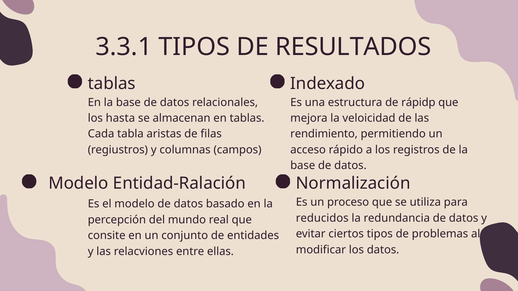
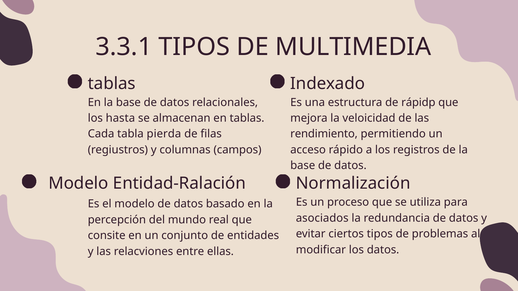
RESULTADOS: RESULTADOS -> MULTIMEDIA (353, 47)
aristas: aristas -> pierda (164, 134)
reducidos: reducidos -> asociados (322, 218)
